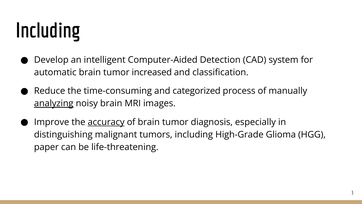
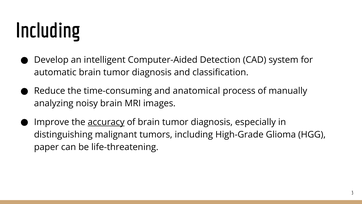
automatic brain tumor increased: increased -> diagnosis (152, 72)
categorized: categorized -> anatomical (196, 91)
analyzing underline: present -> none (54, 103)
